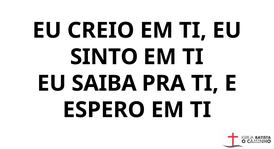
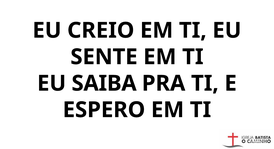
SINTO: SINTO -> SENTE (104, 57)
